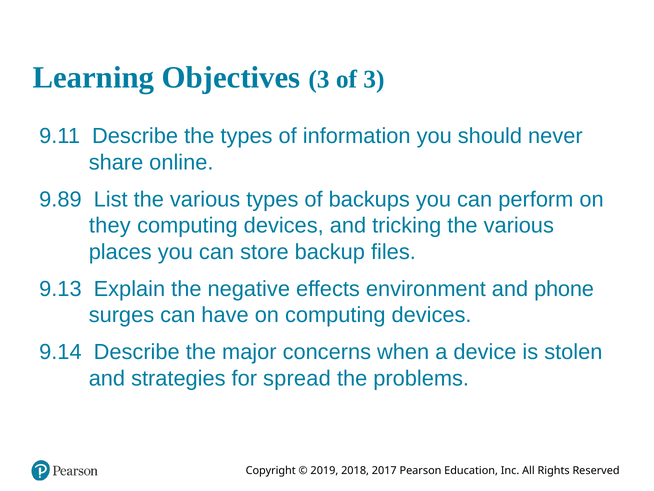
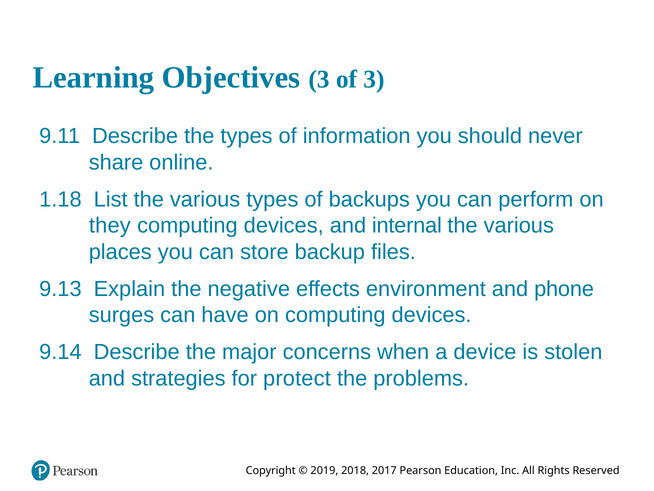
9.89: 9.89 -> 1.18 (60, 199)
tricking: tricking -> internal (407, 225)
spread: spread -> protect (297, 378)
